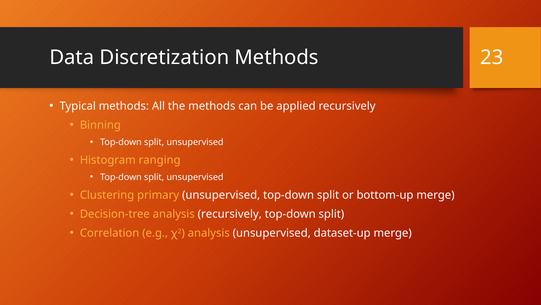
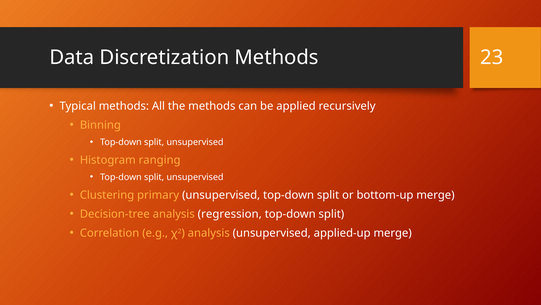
analysis recursively: recursively -> regression (230, 214)
dataset-up: dataset-up -> applied-up (342, 233)
